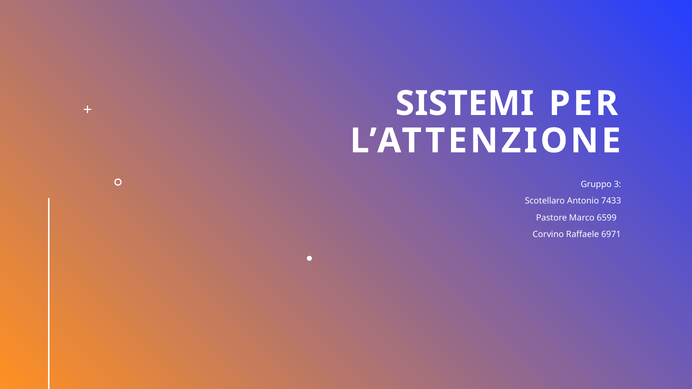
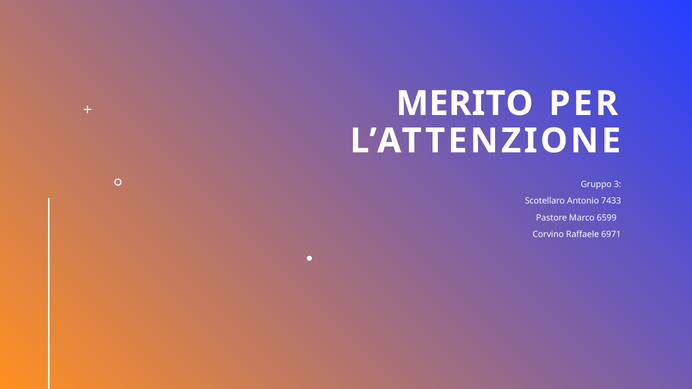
SISTEMI: SISTEMI -> MERITO (465, 104)
